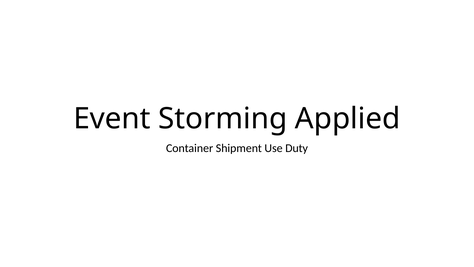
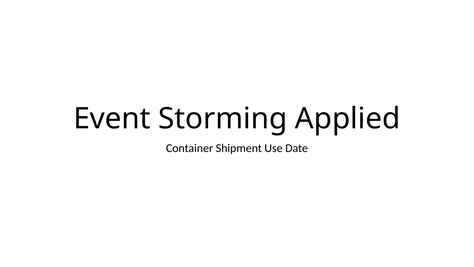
Duty: Duty -> Date (297, 148)
